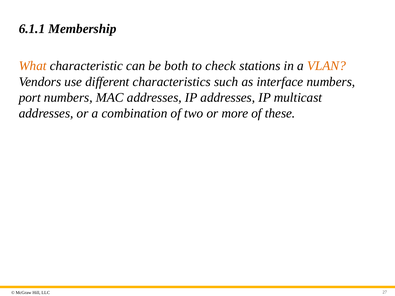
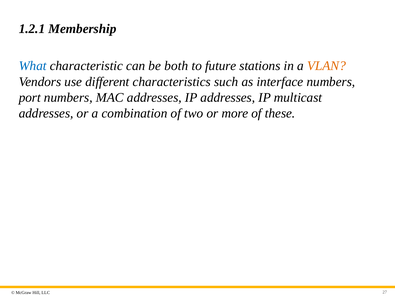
6.1.1: 6.1.1 -> 1.2.1 (32, 29)
What colour: orange -> blue (33, 66)
check: check -> future (221, 66)
